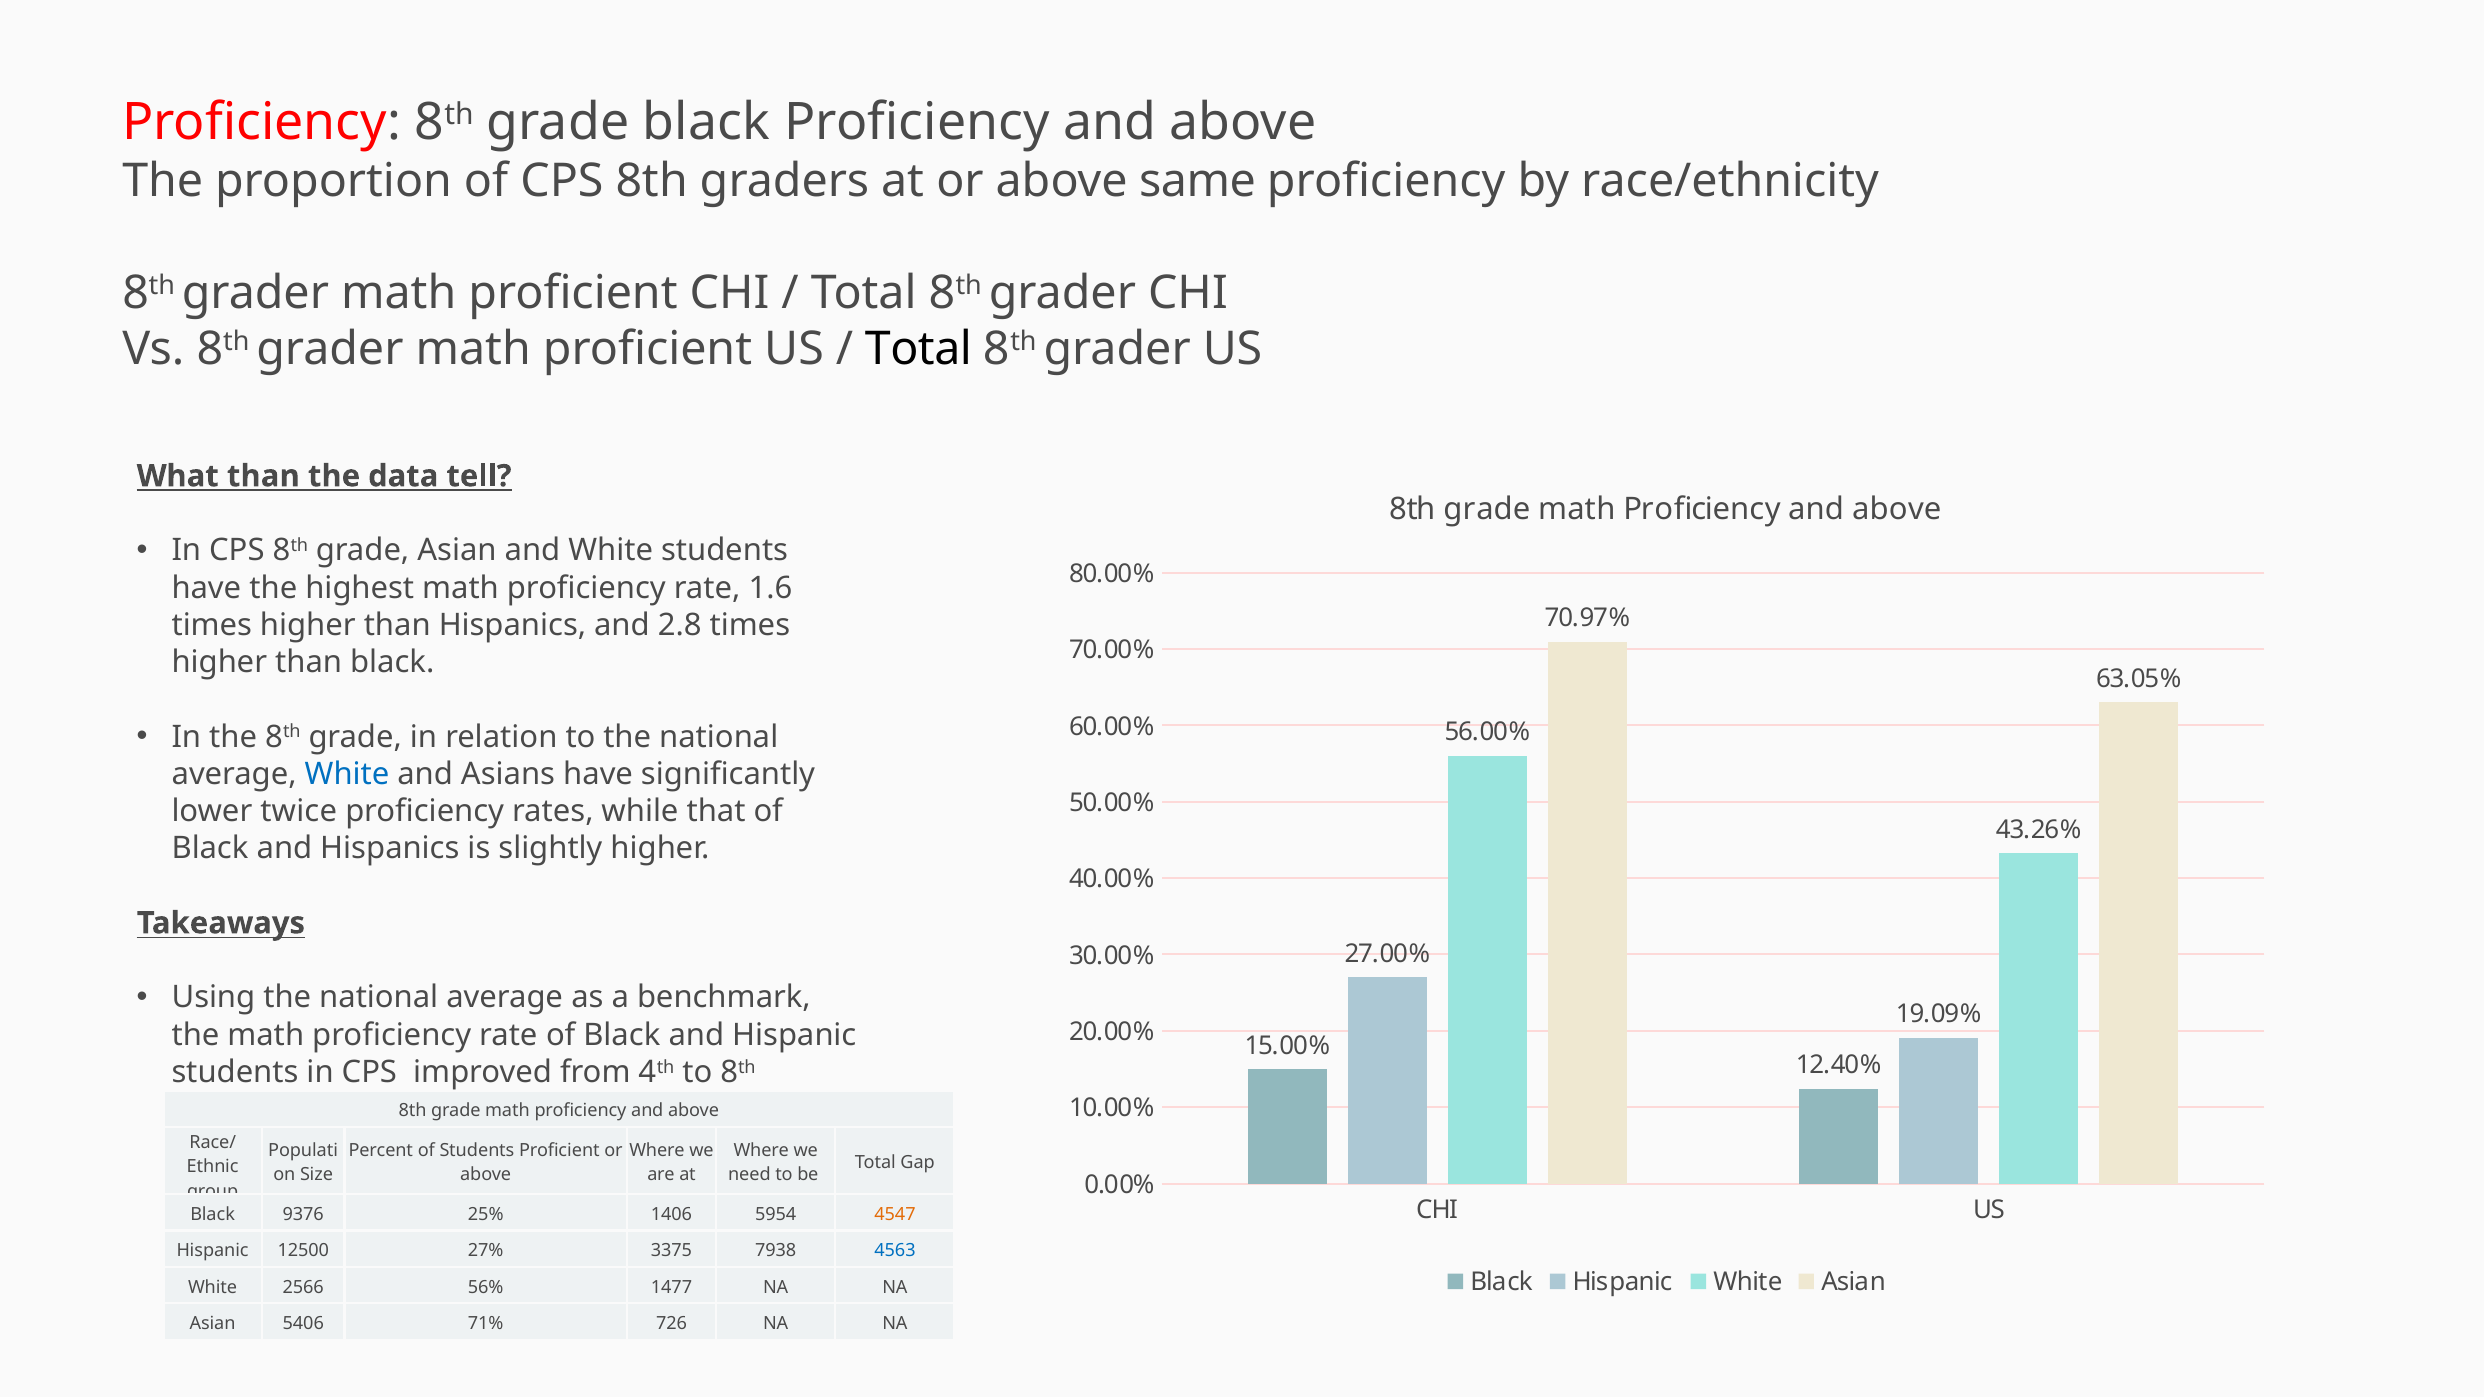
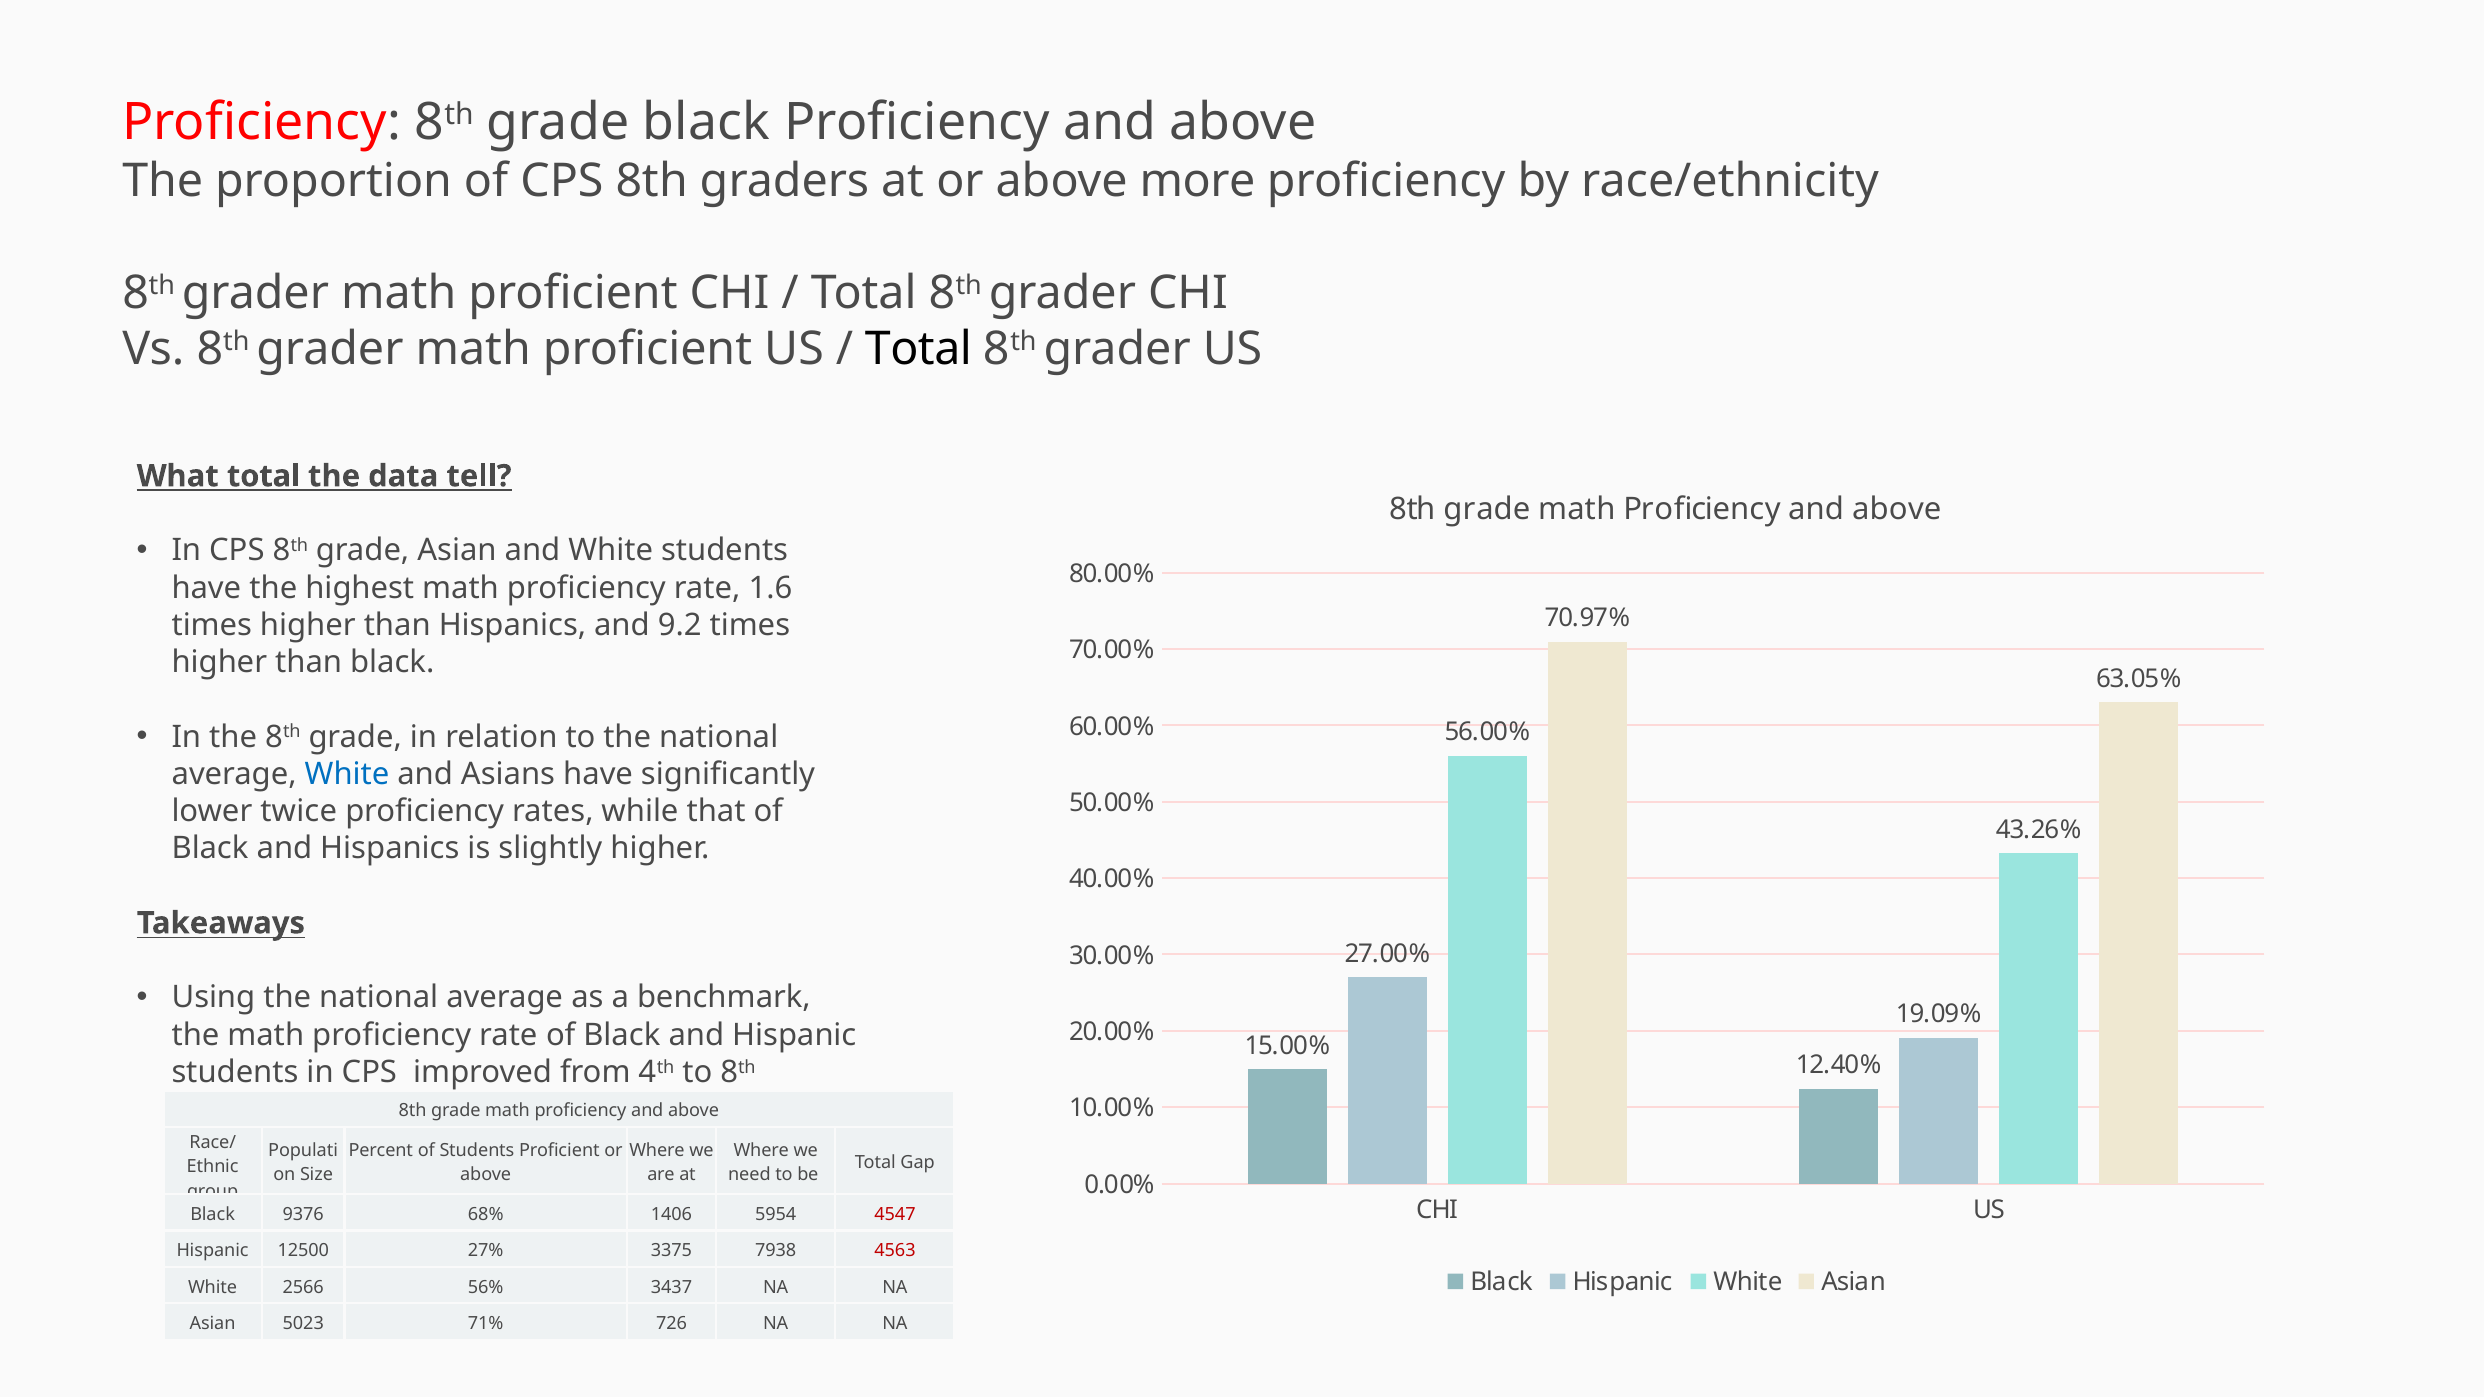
same: same -> more (1198, 181)
What than: than -> total (264, 476)
2.8: 2.8 -> 9.2 (680, 625)
25%: 25% -> 68% (486, 1214)
4547 colour: orange -> red (895, 1214)
4563 colour: blue -> red (895, 1251)
1477: 1477 -> 3437 (672, 1287)
5406: 5406 -> 5023 (303, 1324)
